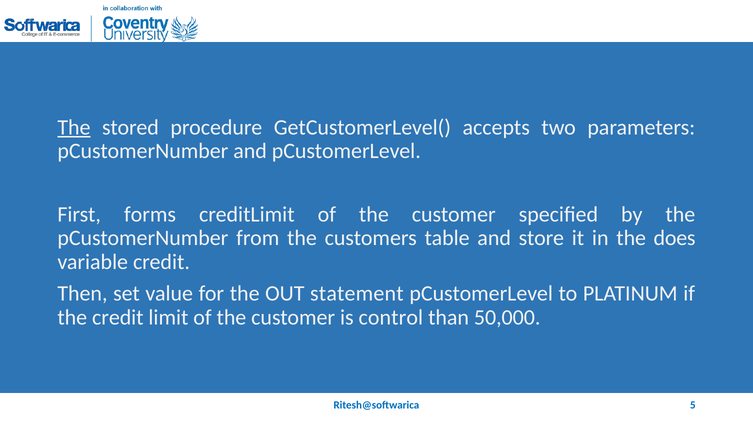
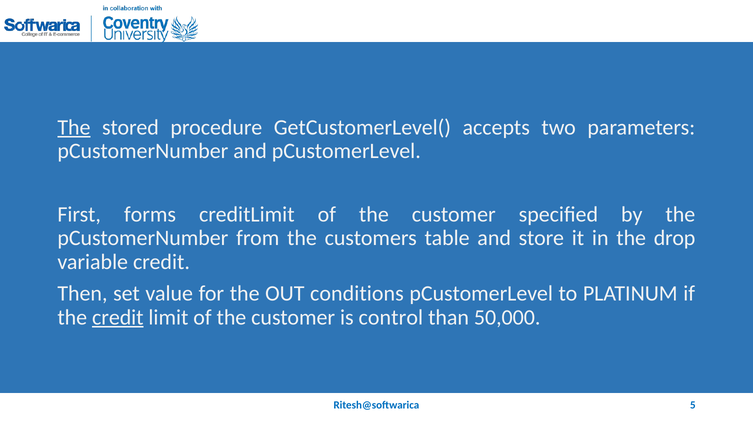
does: does -> drop (675, 238)
statement: statement -> conditions (357, 293)
credit underline: none -> present (118, 317)
